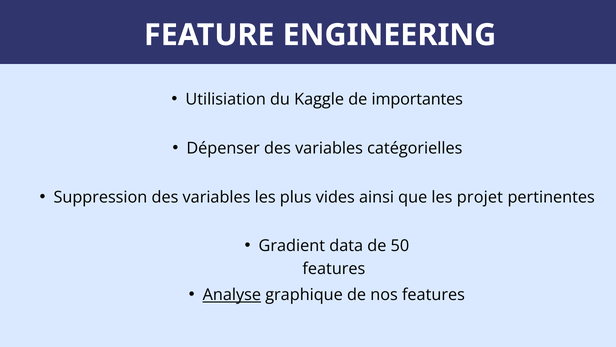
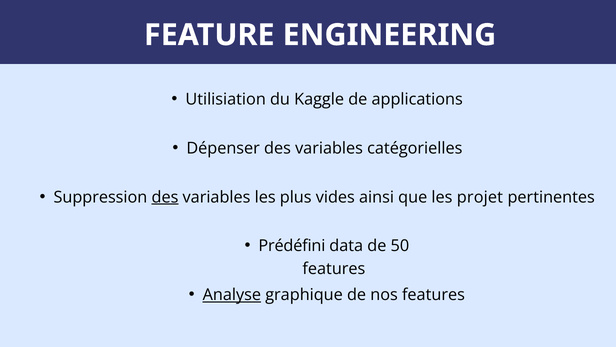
importantes: importantes -> applications (417, 99)
des underline: none -> present (165, 197)
Gradient: Gradient -> Prédéfini (292, 246)
